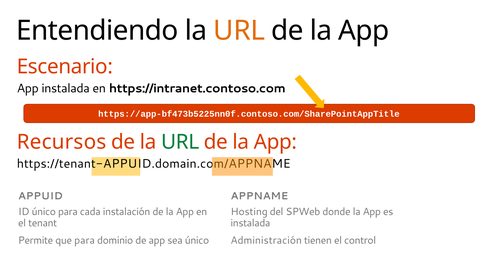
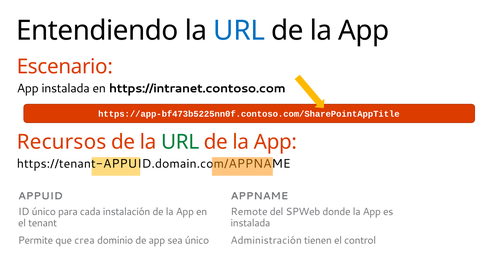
URL colour: orange -> blue (239, 31)
Hosting: Hosting -> Remote (249, 212)
que para: para -> crea (85, 241)
